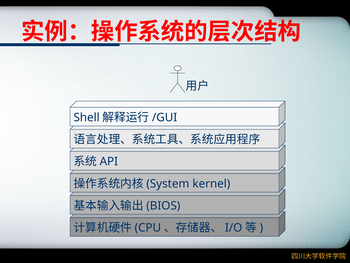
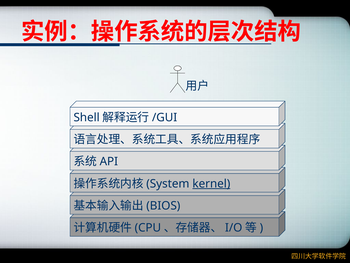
kernel underline: none -> present (211, 183)
